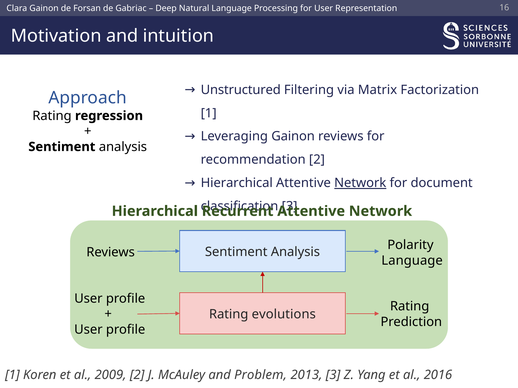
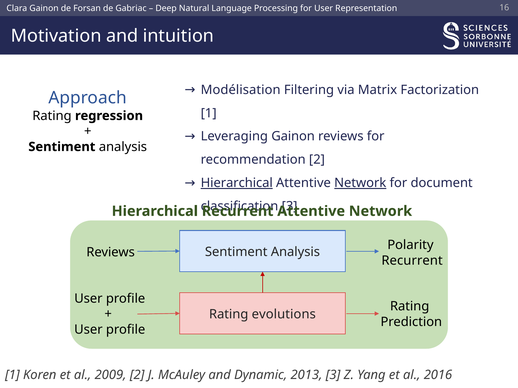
Unstructured: Unstructured -> Modélisation (241, 90)
Hierarchical underline: none -> present (237, 183)
Language: Language -> Recurrent (412, 261)
Problem: Problem -> Dynamic (261, 375)
